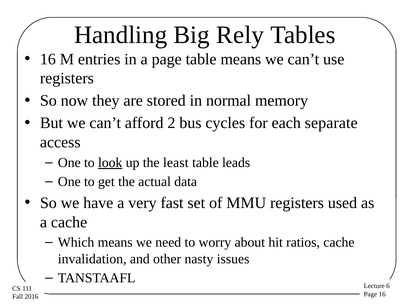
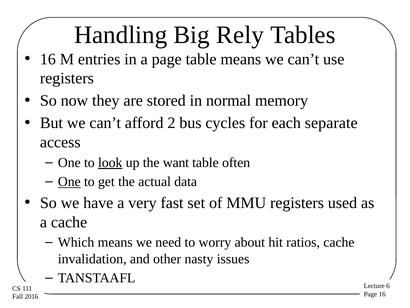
least: least -> want (176, 162)
leads: leads -> often (236, 162)
One underline: none -> present (69, 181)
